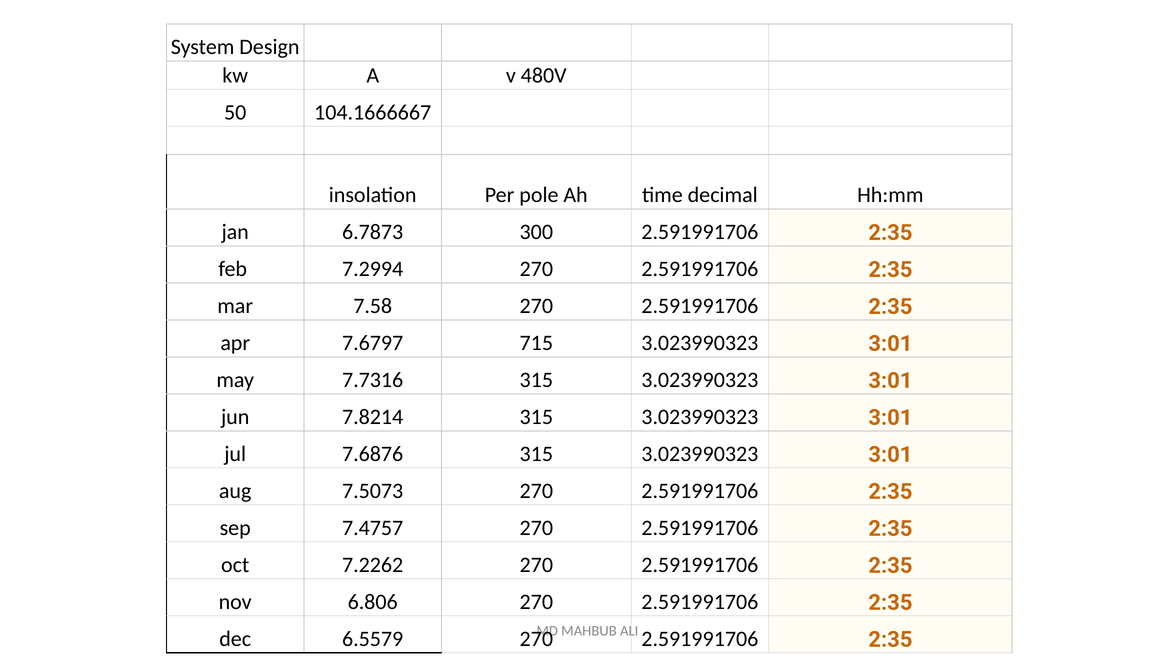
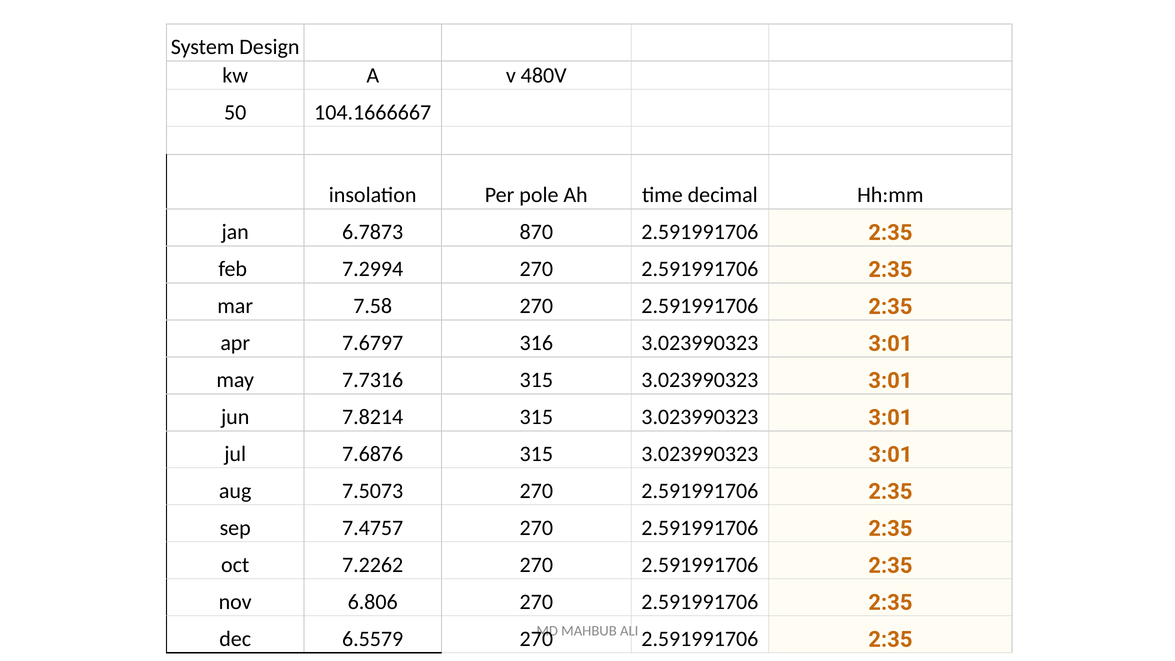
300: 300 -> 870 (536, 232)
715: 715 -> 316 (536, 343)
